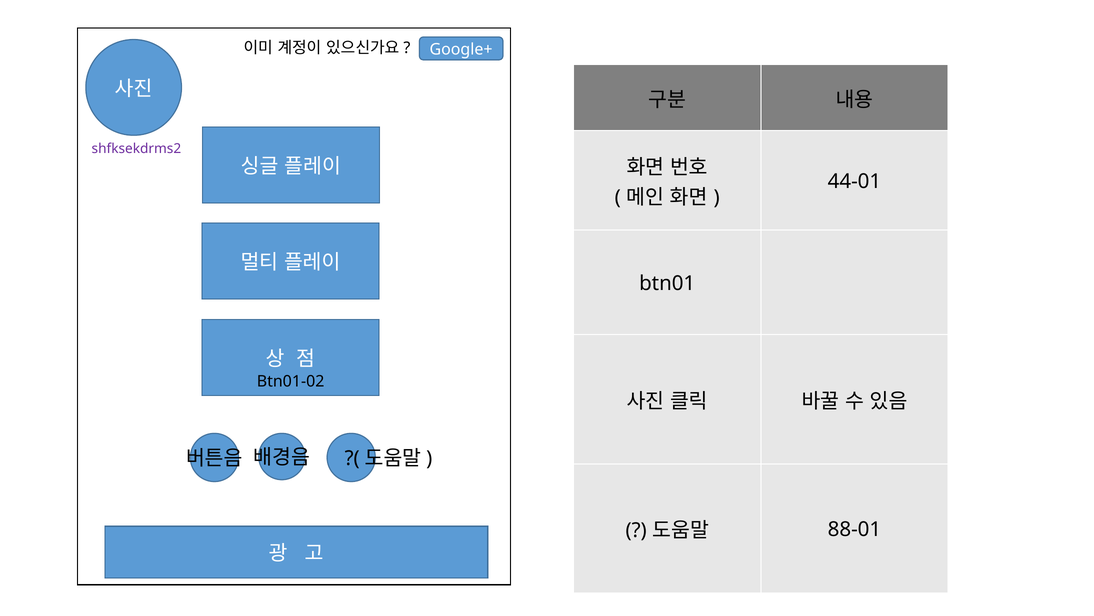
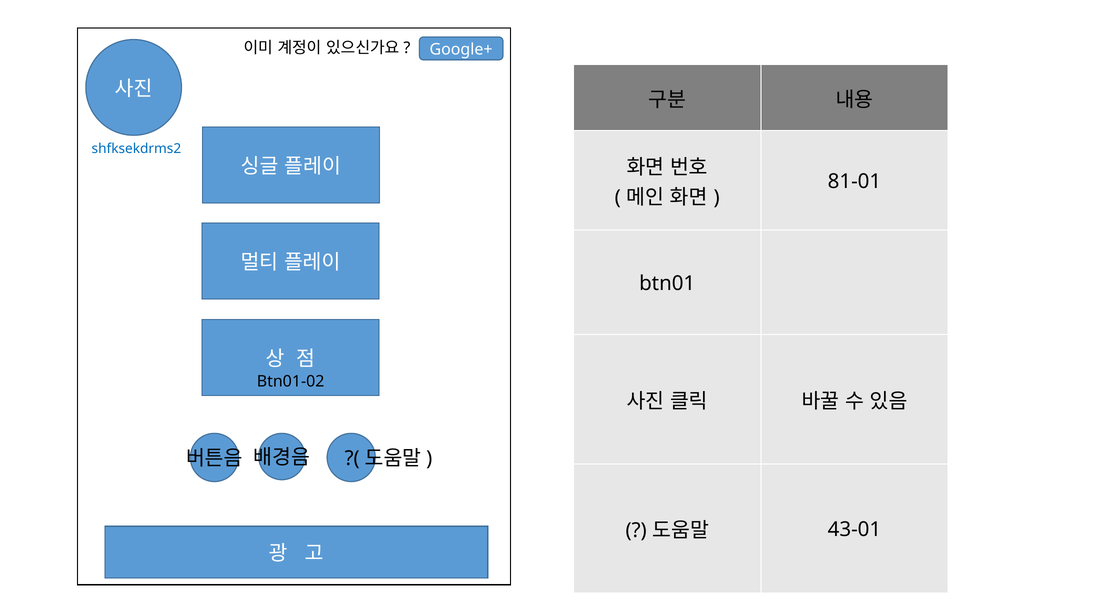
shfksekdrms2 colour: purple -> blue (136, 148)
44-01: 44-01 -> 81-01 (854, 181)
88-01: 88-01 -> 43-01 (854, 529)
